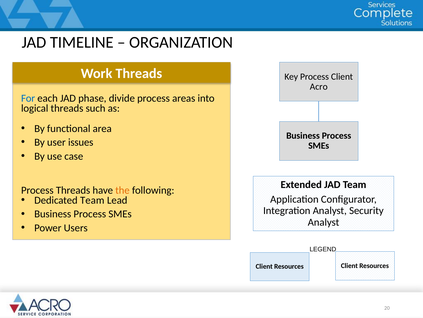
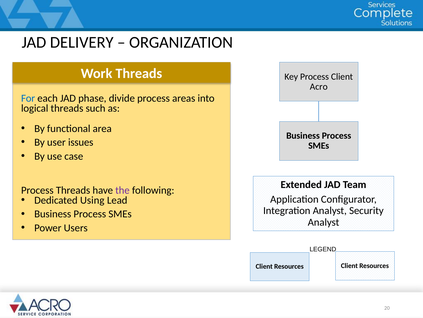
TIMELINE: TIMELINE -> DELIVERY (82, 42)
the colour: orange -> purple (122, 190)
Dedicated Team: Team -> Using (92, 200)
